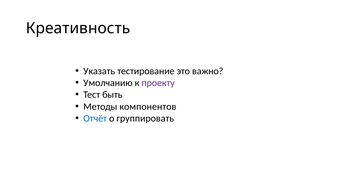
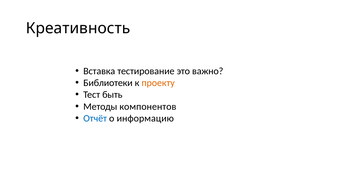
Указать: Указать -> Вставка (99, 71)
Умолчанию: Умолчанию -> Библиотеки (108, 83)
проекту colour: purple -> orange (158, 83)
группировать: группировать -> информацию (145, 118)
